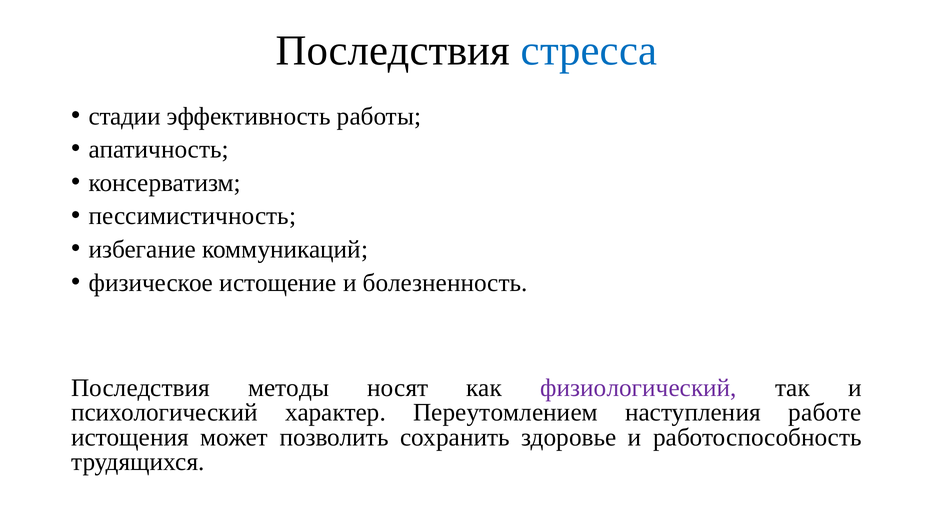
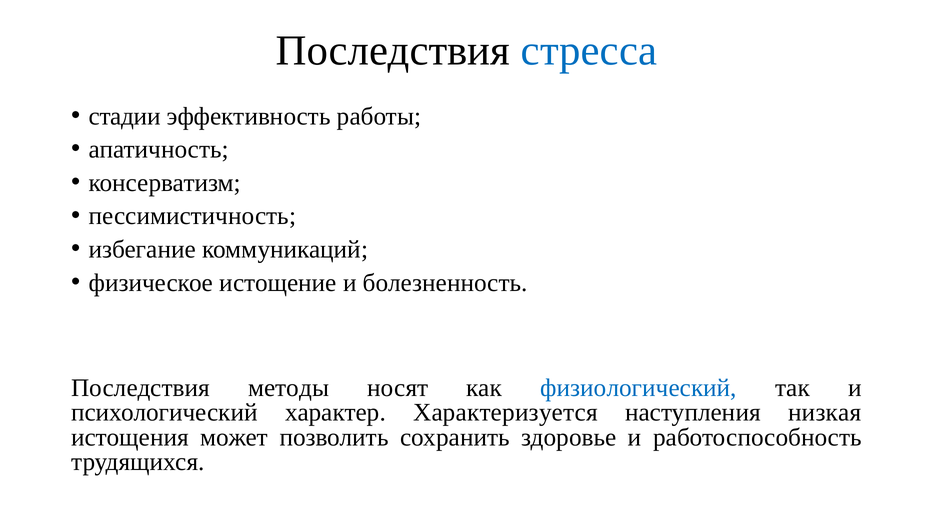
физиологический colour: purple -> blue (639, 388)
Переутомлением: Переутомлением -> Характеризуется (505, 413)
работе: работе -> низкая (825, 413)
